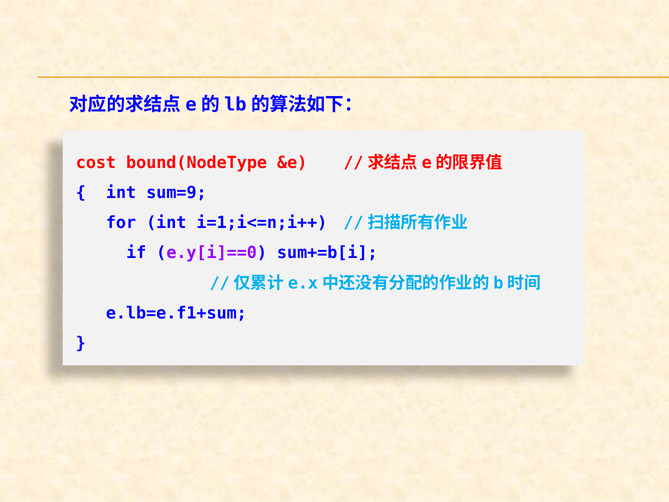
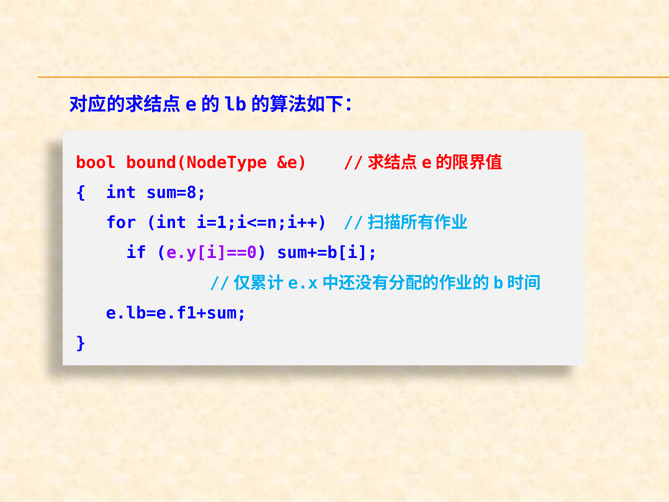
cost: cost -> bool (96, 162)
sum=9: sum=9 -> sum=8 (176, 193)
